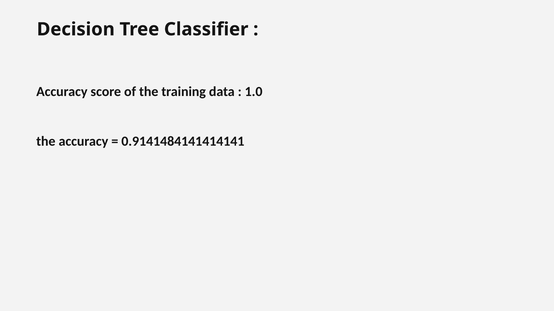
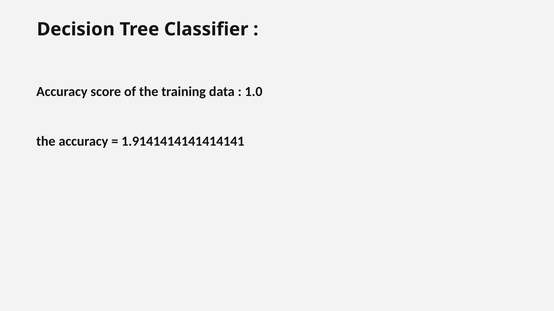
0.9141484141414141: 0.9141484141414141 -> 1.9141414141414141 (183, 142)
